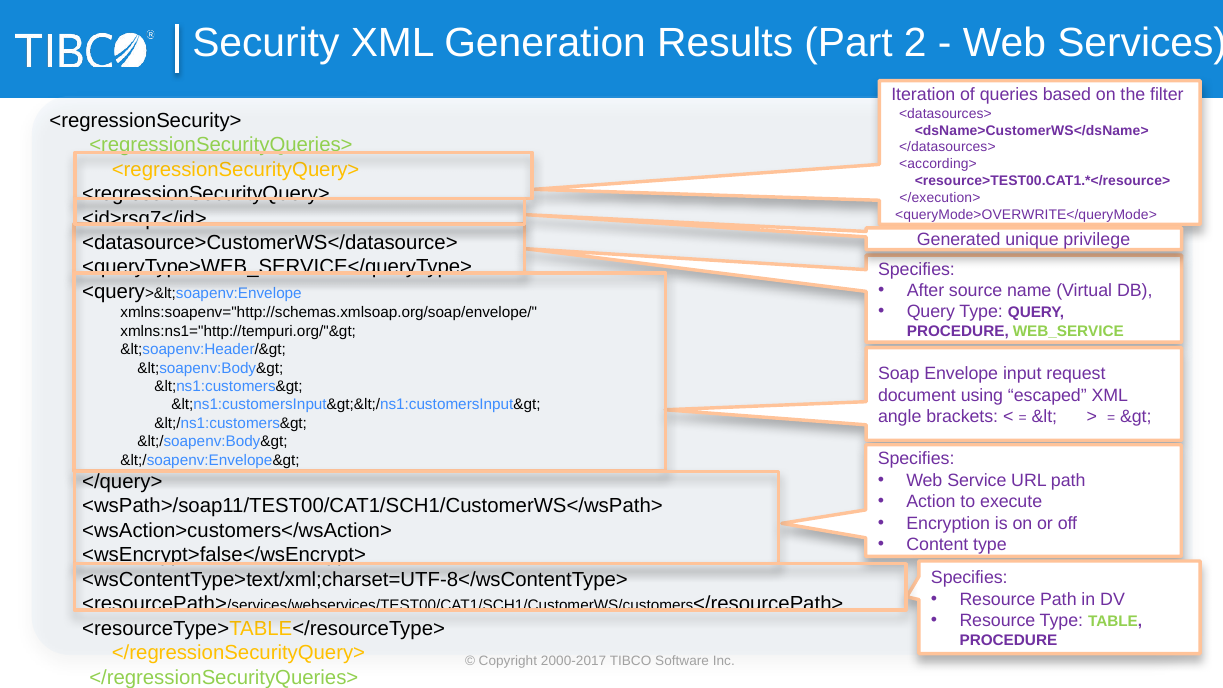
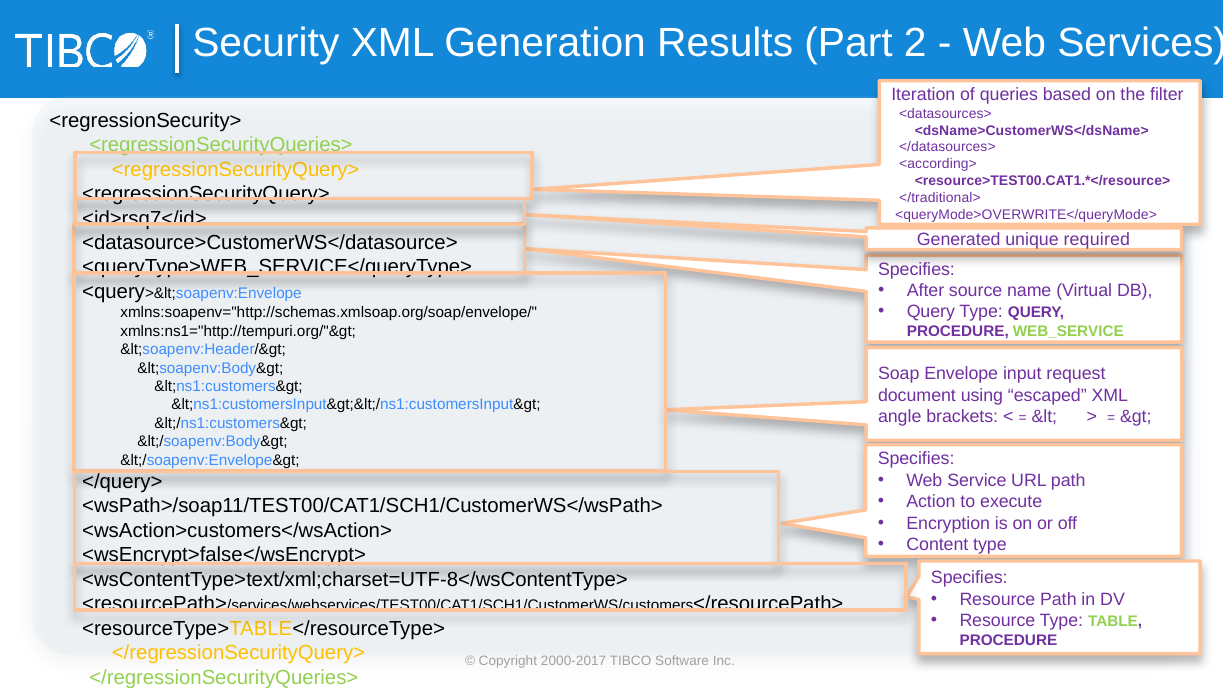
</execution>: </execution> -> </traditional> (940, 198)
privilege: privilege -> required (1097, 240)
